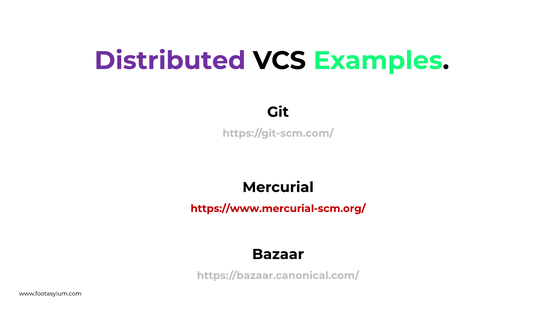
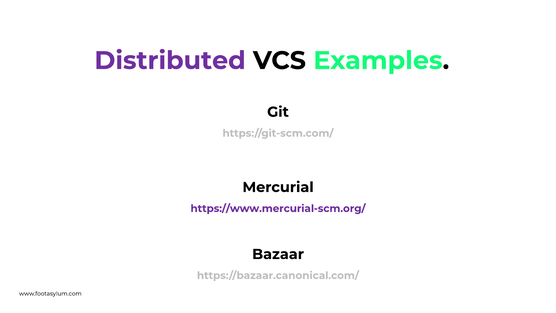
https://www.mercurial-scm.org/ colour: red -> purple (278, 208)
